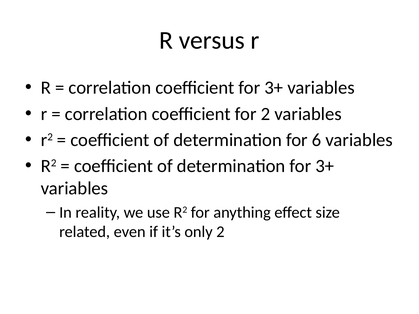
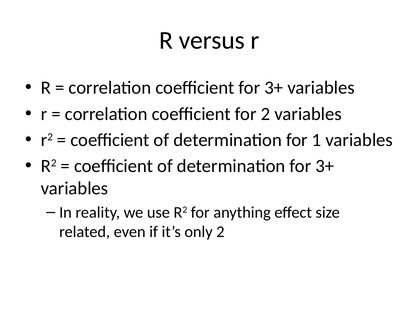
6: 6 -> 1 (317, 140)
